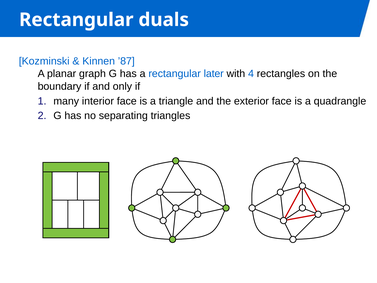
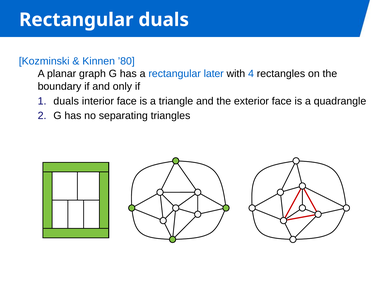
’87: ’87 -> ’80 (126, 61)
many: many -> duals (66, 101)
